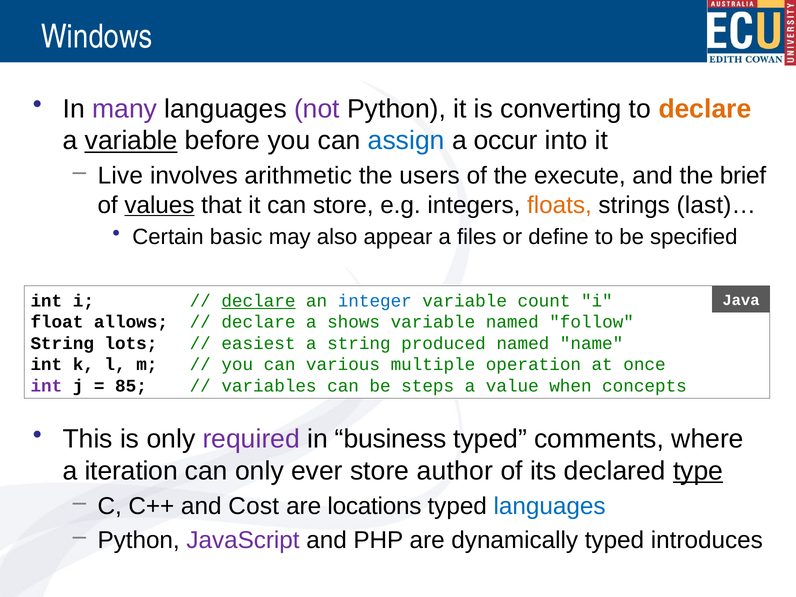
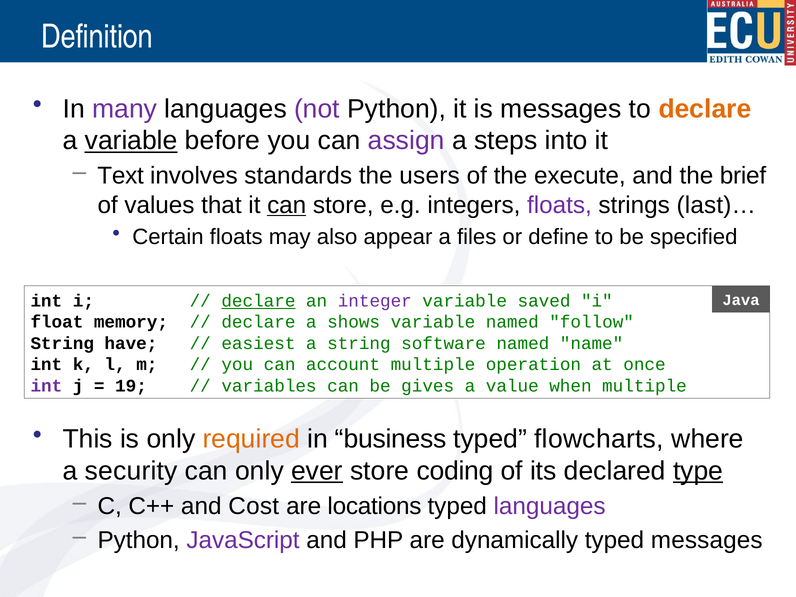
Windows: Windows -> Definition (97, 37)
is converting: converting -> messages (561, 109)
assign colour: blue -> purple (406, 141)
occur: occur -> steps (506, 141)
Live: Live -> Text (121, 176)
arithmetic: arithmetic -> standards (298, 176)
values underline: present -> none (159, 205)
can underline: none -> present (287, 205)
floats colour: orange -> purple (559, 205)
Certain basic: basic -> floats (236, 237)
integer colour: blue -> purple (375, 301)
count: count -> saved (544, 301)
allows: allows -> memory (131, 322)
lots: lots -> have (131, 343)
produced: produced -> software (444, 343)
various: various -> account (343, 365)
85: 85 -> 19 (131, 386)
steps: steps -> gives (428, 386)
when concepts: concepts -> multiple (644, 386)
required colour: purple -> orange (251, 439)
comments: comments -> flowcharts (599, 439)
iteration: iteration -> security (131, 471)
ever underline: none -> present (317, 471)
author: author -> coding (455, 471)
languages colour: blue -> purple (550, 506)
typed introduces: introduces -> messages (707, 540)
